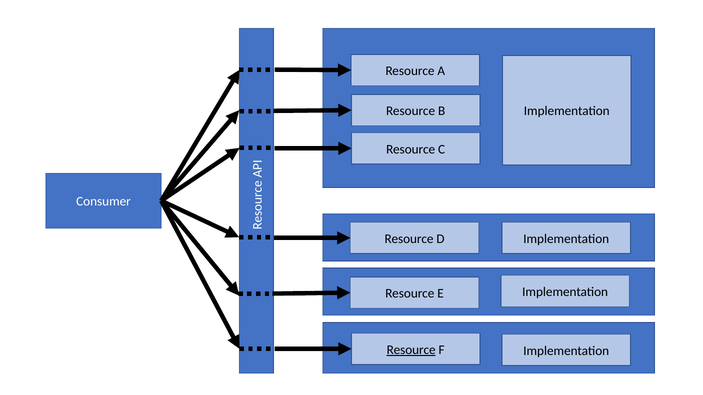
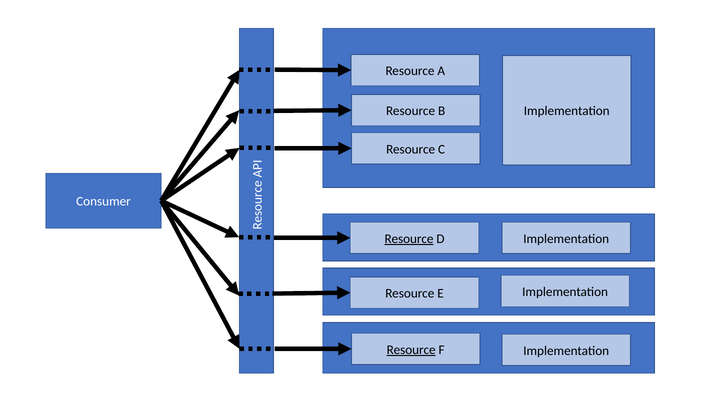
Resource underline: none -> present (409, 239)
